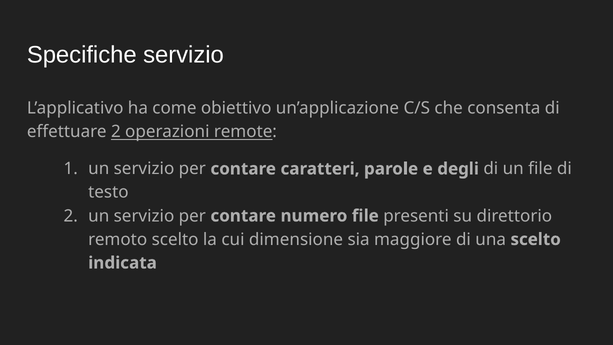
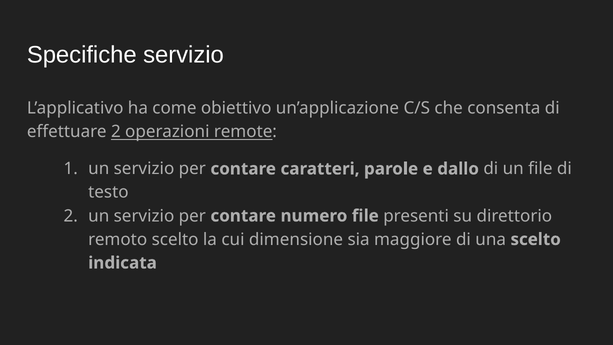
degli: degli -> dallo (458, 169)
